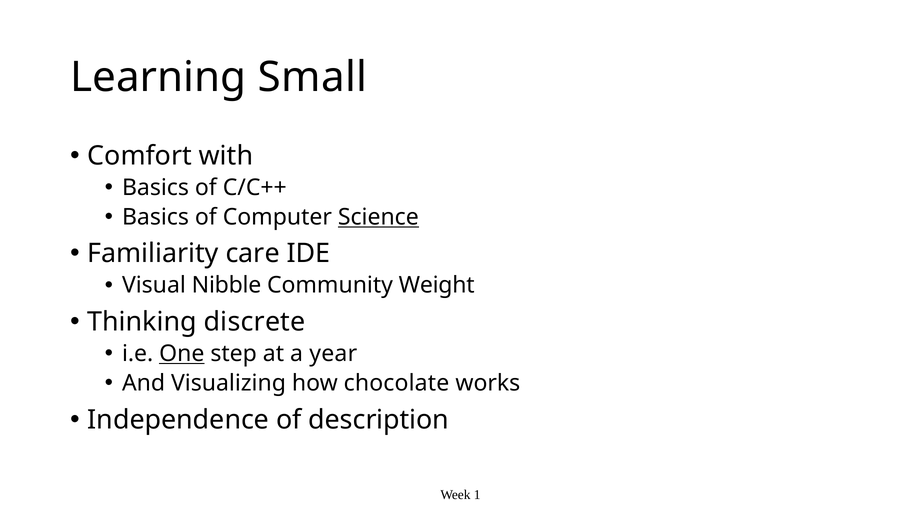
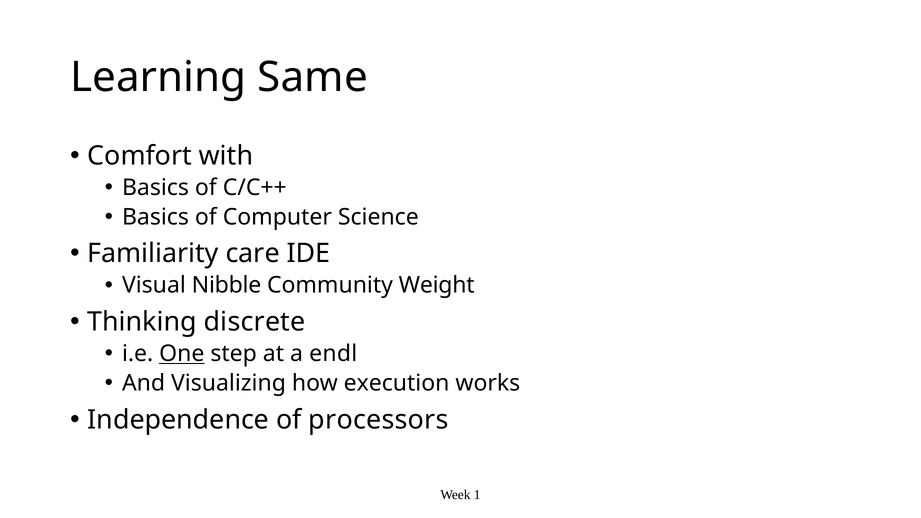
Small: Small -> Same (313, 77)
Science underline: present -> none (378, 217)
year: year -> endl (333, 354)
chocolate: chocolate -> execution (397, 383)
description: description -> processors (379, 420)
